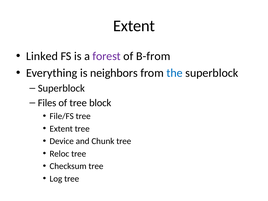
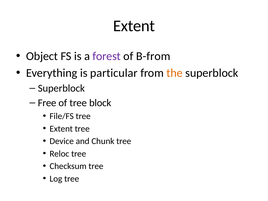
Linked: Linked -> Object (42, 56)
neighbors: neighbors -> particular (114, 73)
the colour: blue -> orange (175, 73)
Files: Files -> Free (47, 103)
